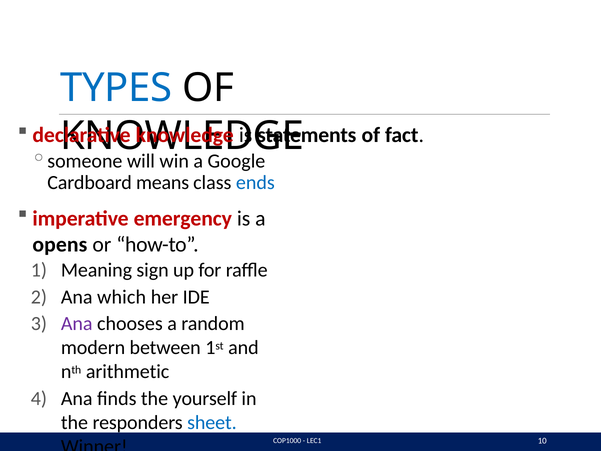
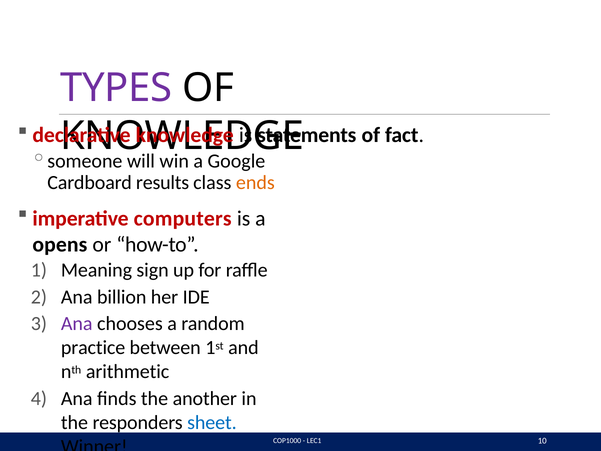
TYPES colour: blue -> purple (116, 88)
means: means -> results (163, 183)
ends colour: blue -> orange (255, 183)
emergency: emergency -> computers (183, 218)
which: which -> billion (122, 297)
modern: modern -> practice (93, 348)
yourself: yourself -> another (205, 398)
